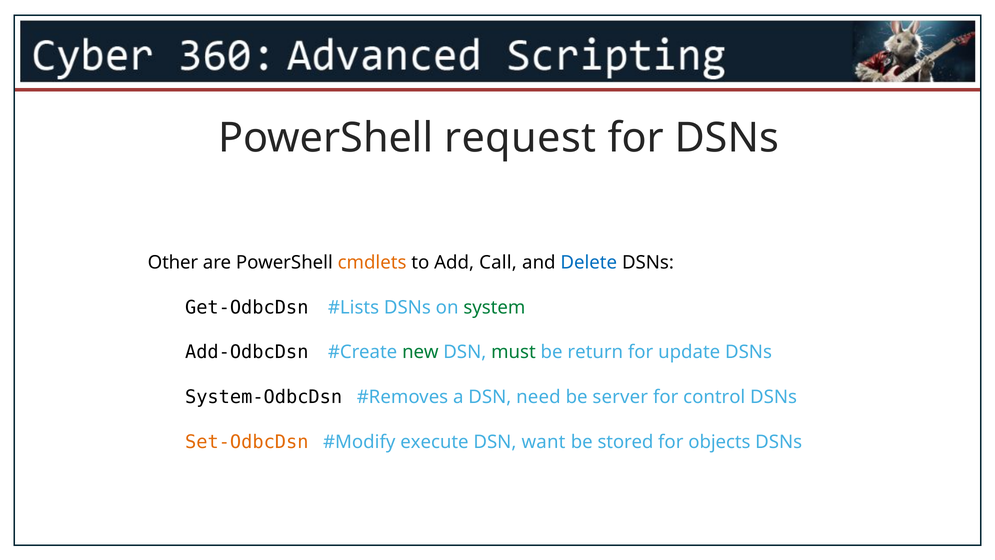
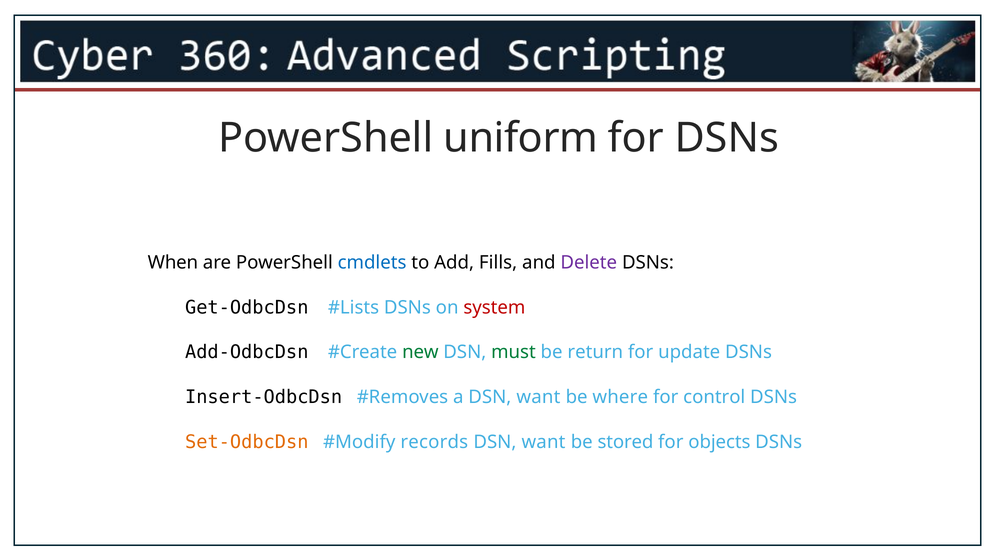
request: request -> uniform (521, 138)
Other: Other -> When (173, 263)
cmdlets colour: orange -> blue (372, 263)
Call: Call -> Fills (498, 263)
Delete colour: blue -> purple (589, 263)
system colour: green -> red (494, 307)
System-OdbcDsn: System-OdbcDsn -> Insert-OdbcDsn (264, 397)
a DSN need: need -> want (538, 397)
server: server -> where (620, 397)
execute: execute -> records (434, 442)
